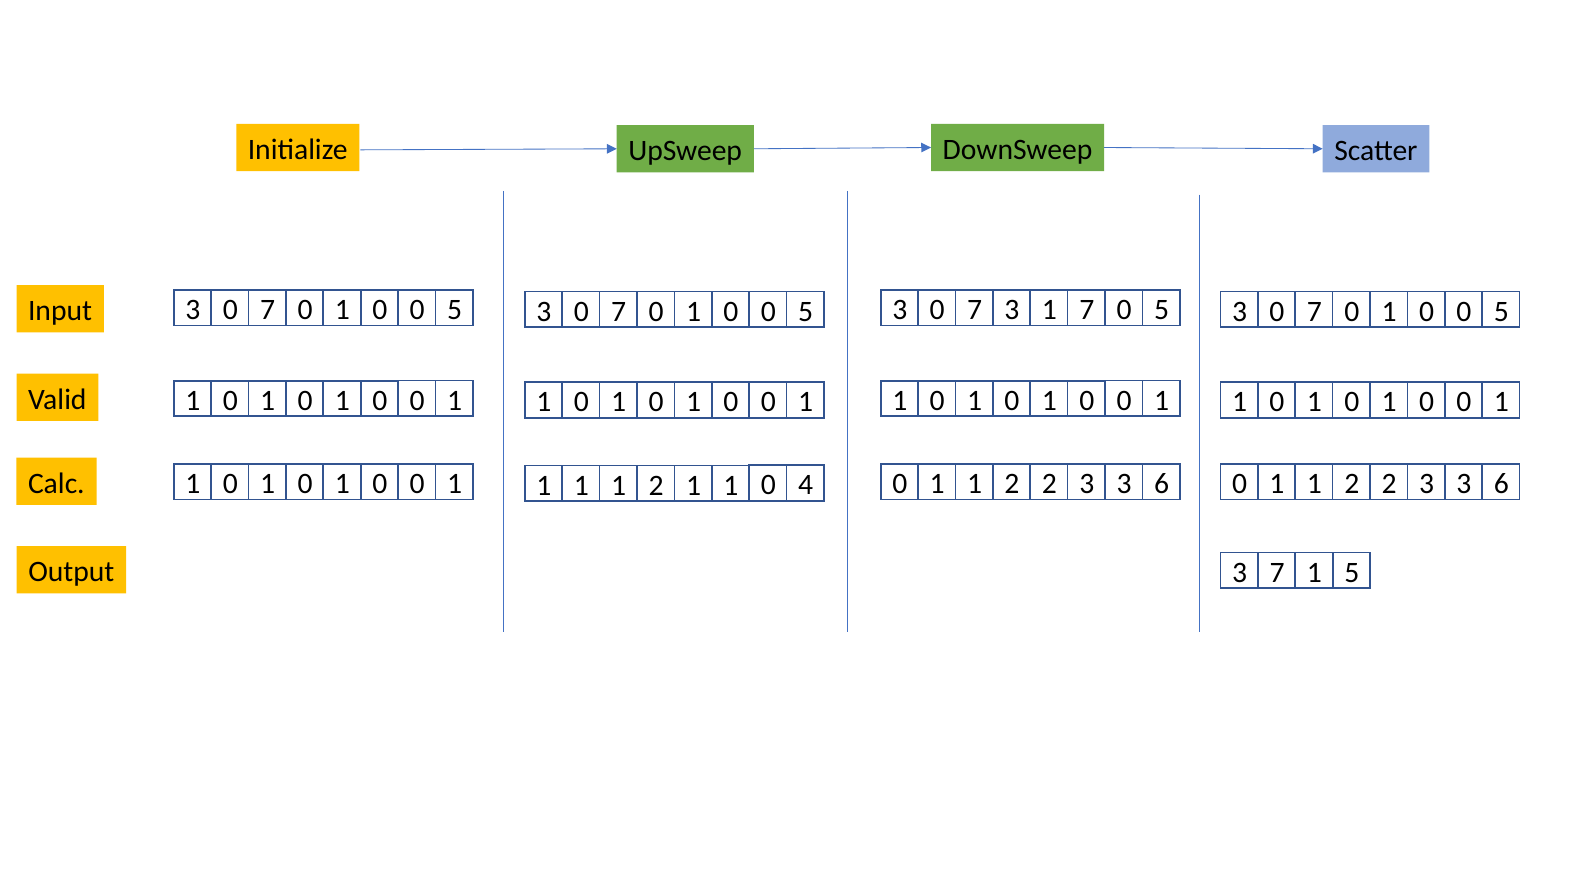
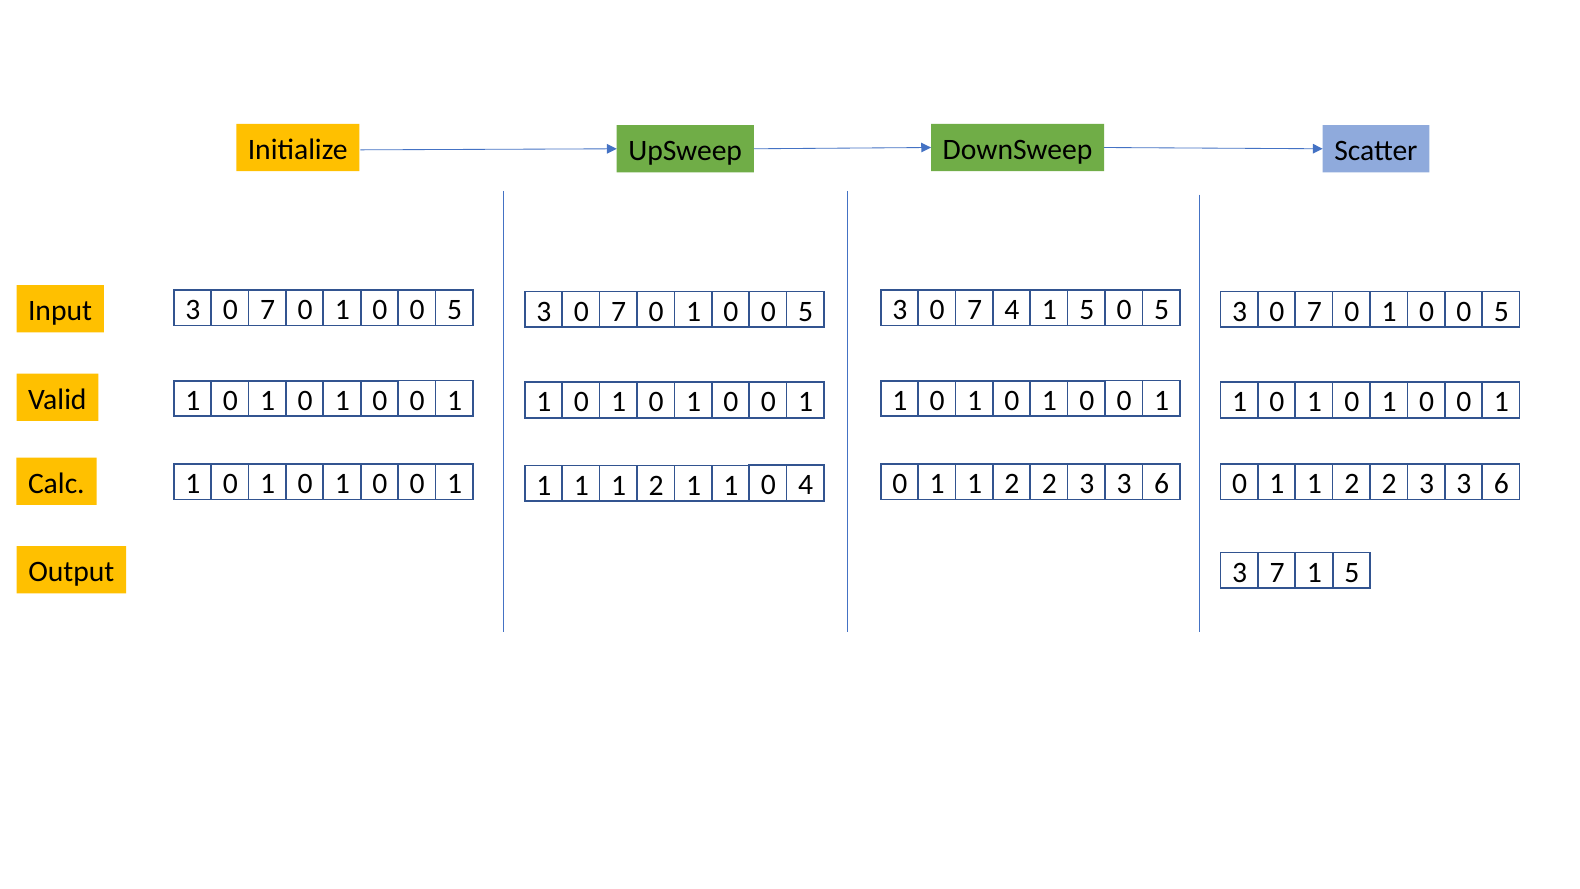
3 3: 3 -> 4 (1012, 310)
7 7: 7 -> 5 (1087, 310)
